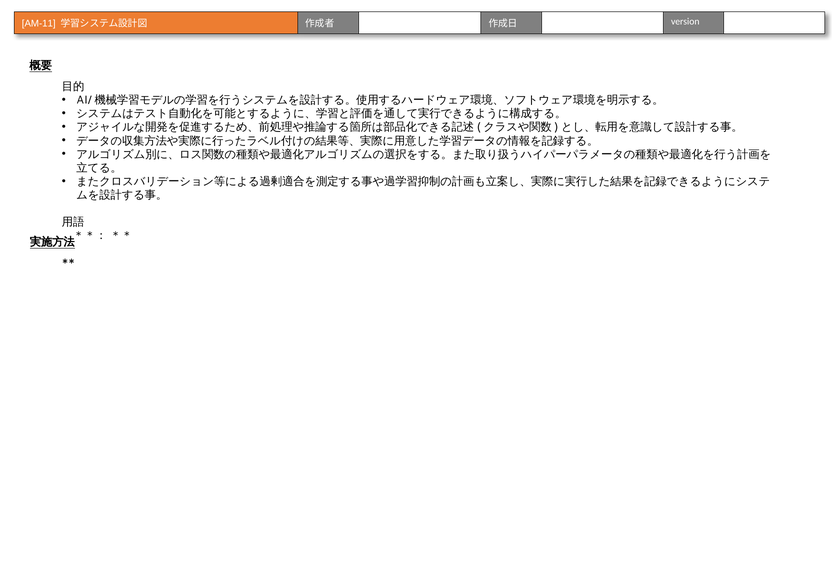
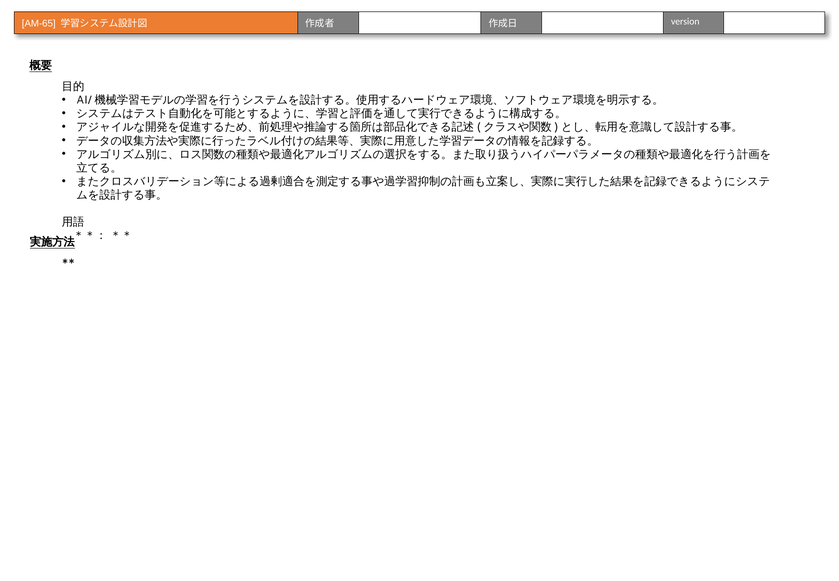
AM-11: AM-11 -> AM-65 (39, 24)
